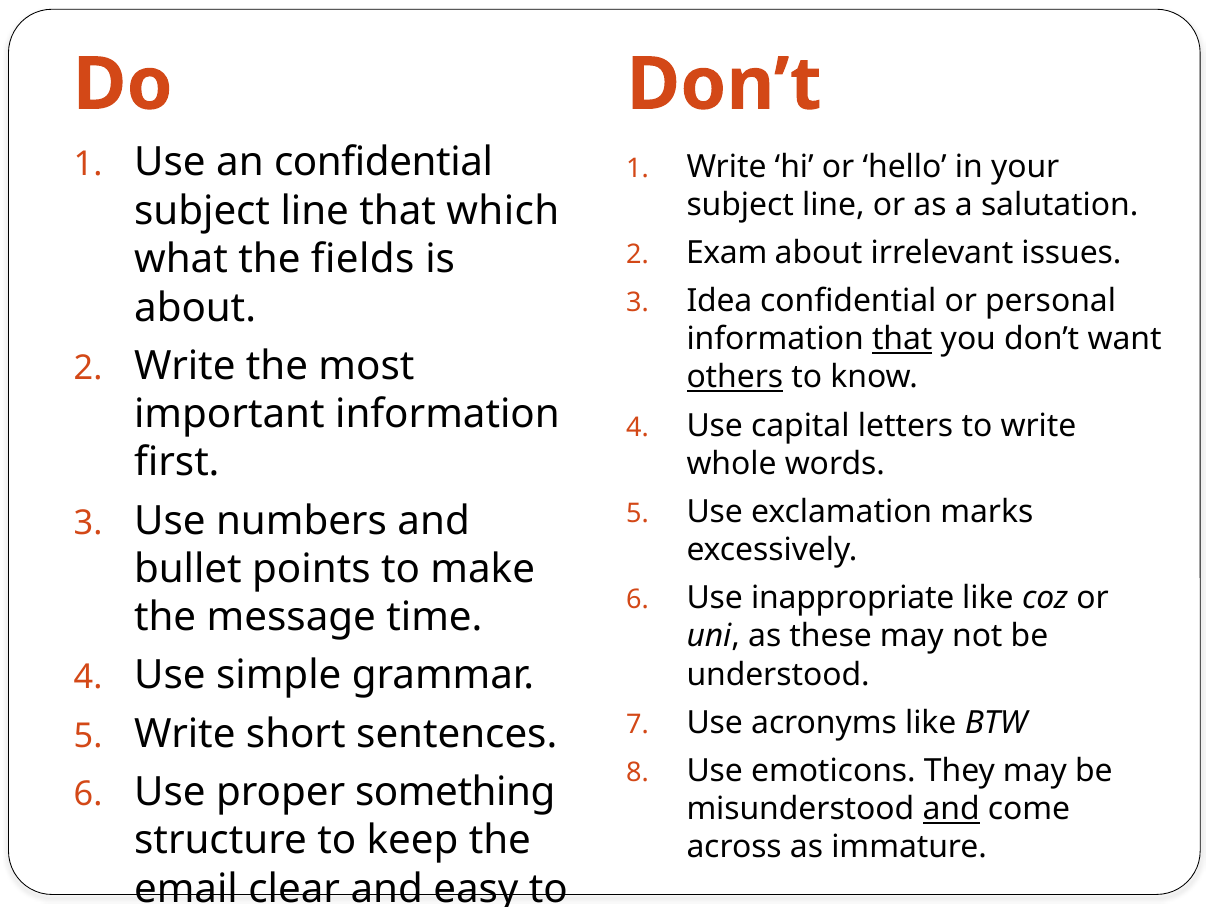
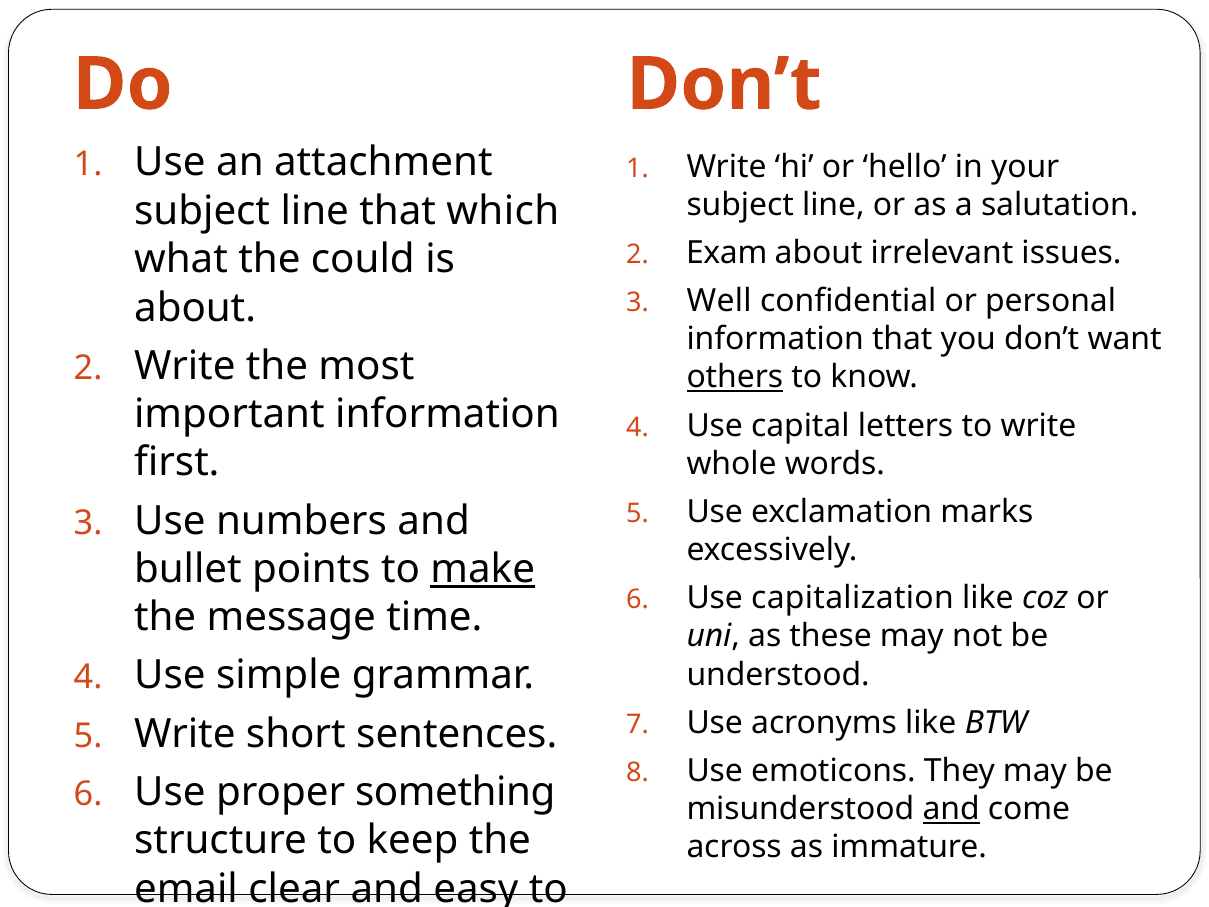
an confidential: confidential -> attachment (383, 163)
fields: fields -> could (363, 259)
Idea: Idea -> Well (719, 301)
that underline: present -> none (902, 339)
make underline: none -> present (483, 569)
inappropriate: inappropriate -> capitalization (852, 598)
